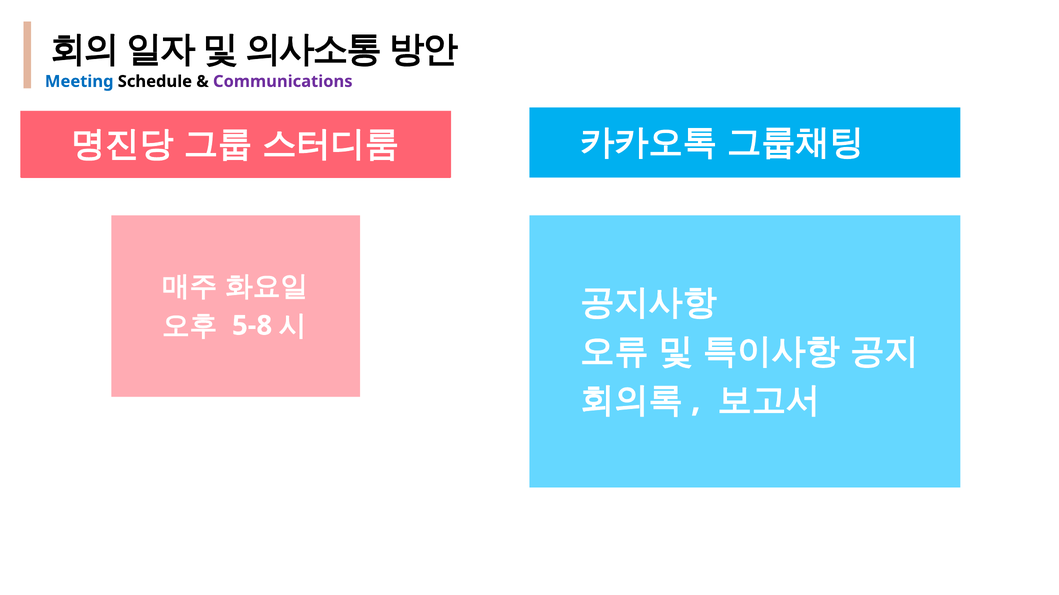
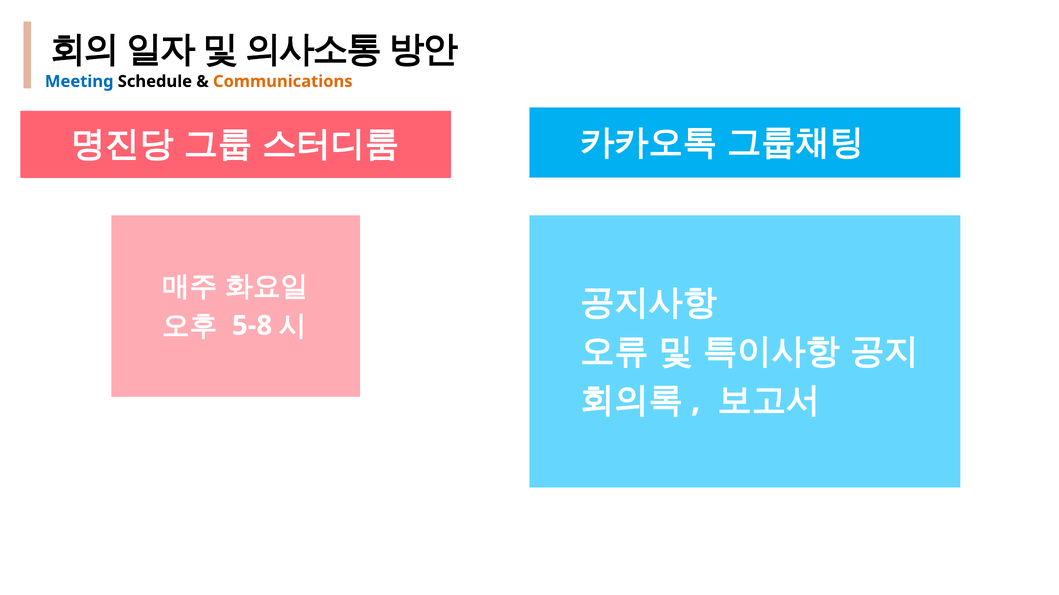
Communications colour: purple -> orange (283, 82)
